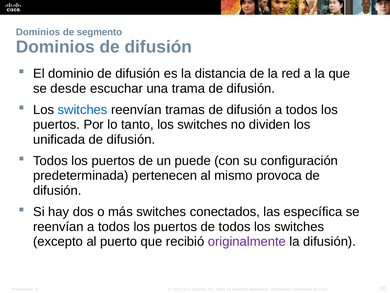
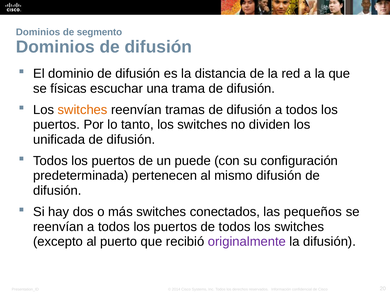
desde: desde -> físicas (69, 88)
switches colour: blue -> orange (83, 110)
mismo provoca: provoca -> difusión (279, 175)
específica: específica -> pequeños (313, 212)
